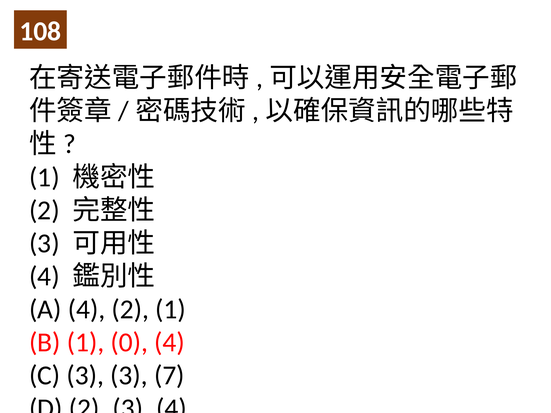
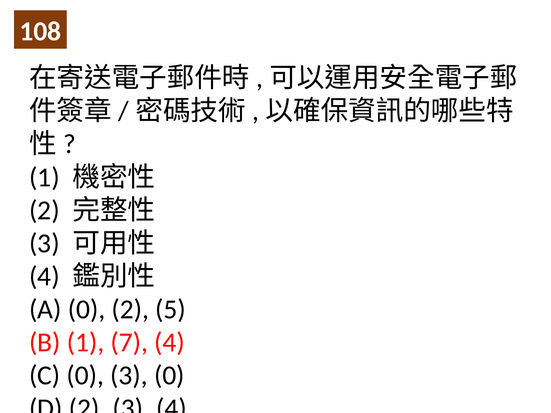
A 4: 4 -> 0 (87, 310)
2 1: 1 -> 5 (171, 310)
0: 0 -> 7 (129, 343)
C 3: 3 -> 0 (85, 376)
3 7: 7 -> 0 (169, 376)
